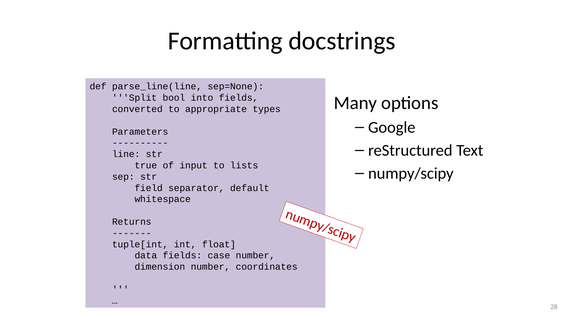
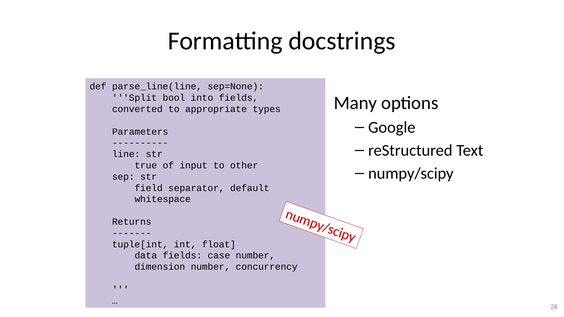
lists: lists -> other (244, 166)
coordinates: coordinates -> concurrency (267, 267)
